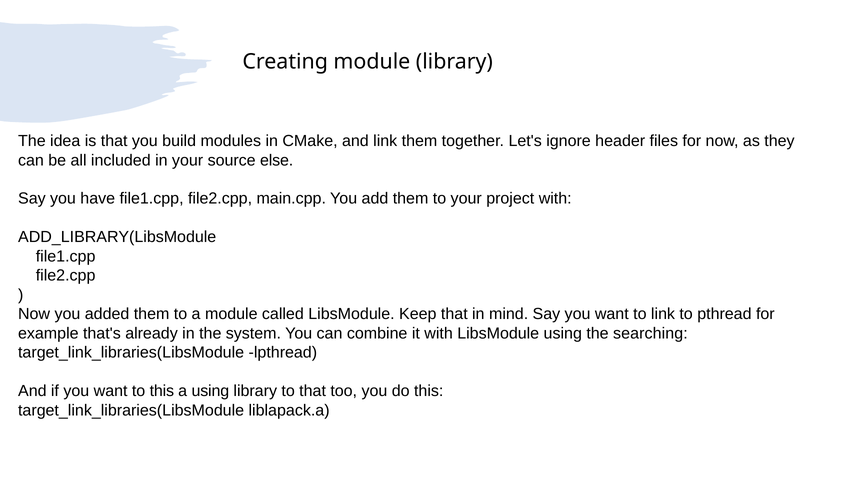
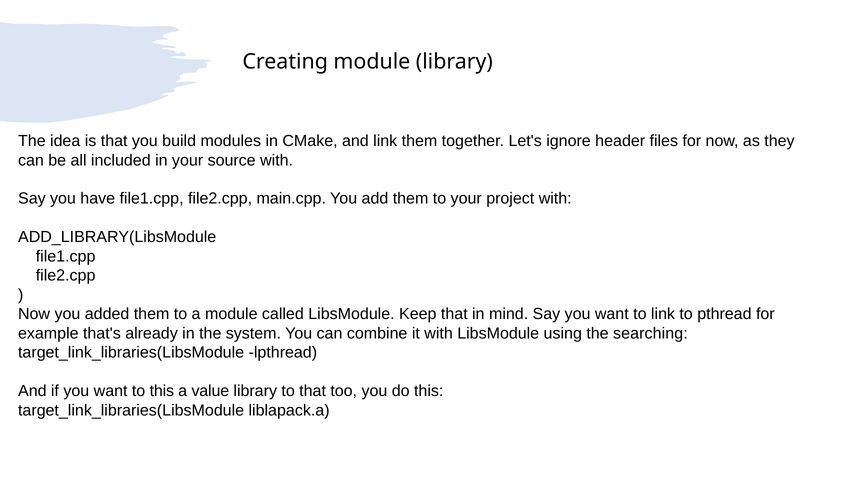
source else: else -> with (277, 160)
a using: using -> value (210, 391)
